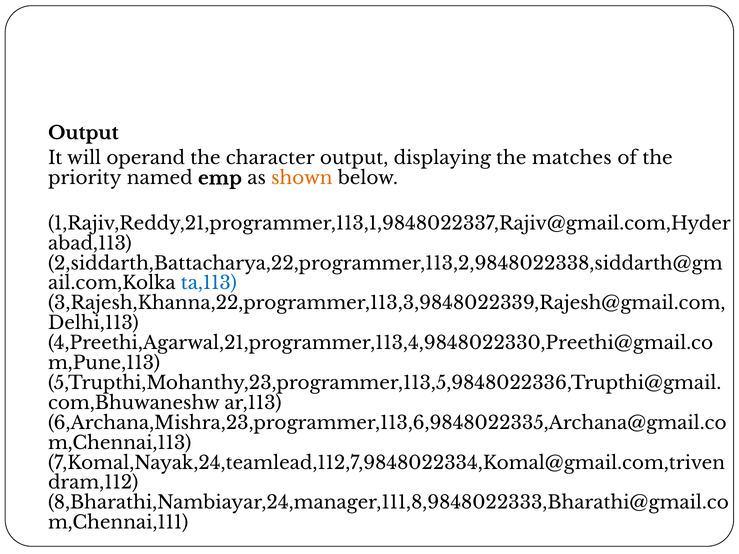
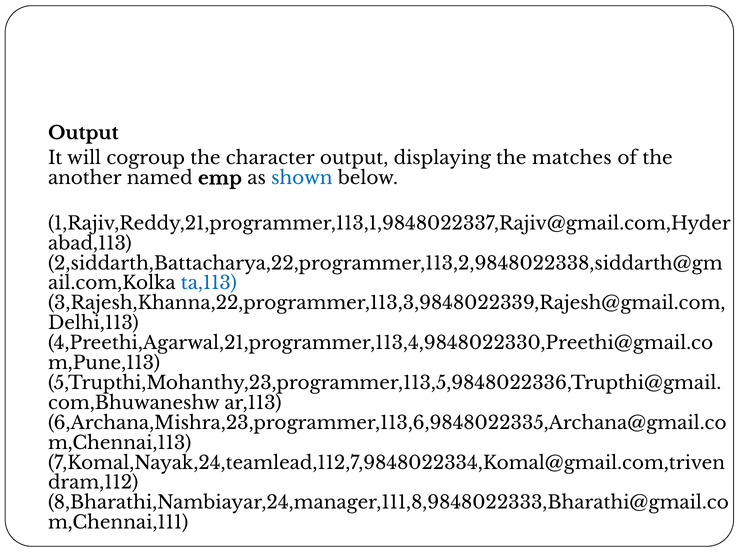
operand: operand -> cogroup (146, 158)
priority: priority -> another (85, 178)
shown colour: orange -> blue (302, 178)
